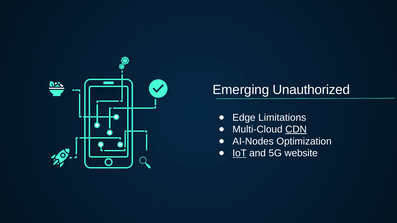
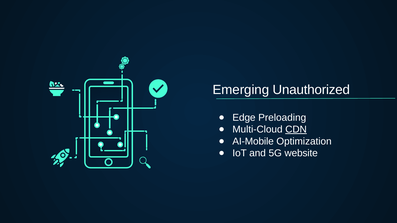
Limitations: Limitations -> Preloading (282, 118)
AI-Nodes: AI-Nodes -> AI-Mobile (253, 142)
IoT underline: present -> none (240, 153)
